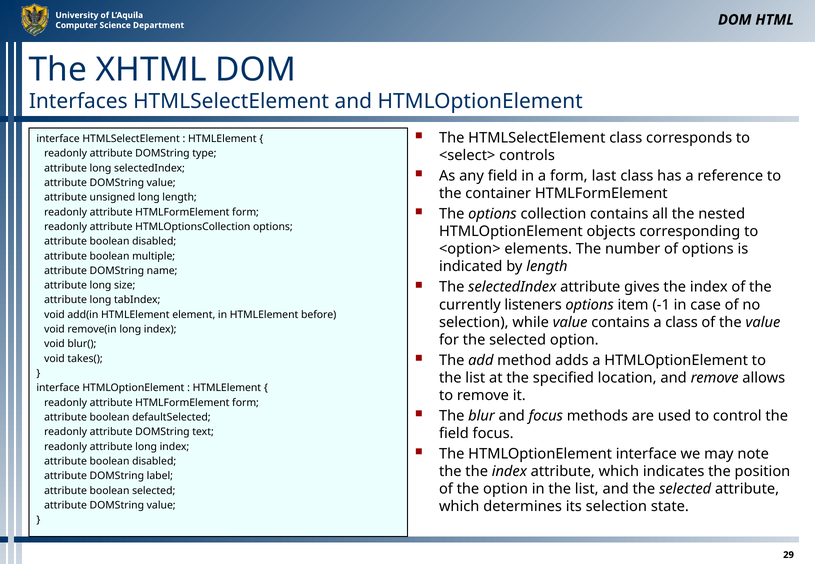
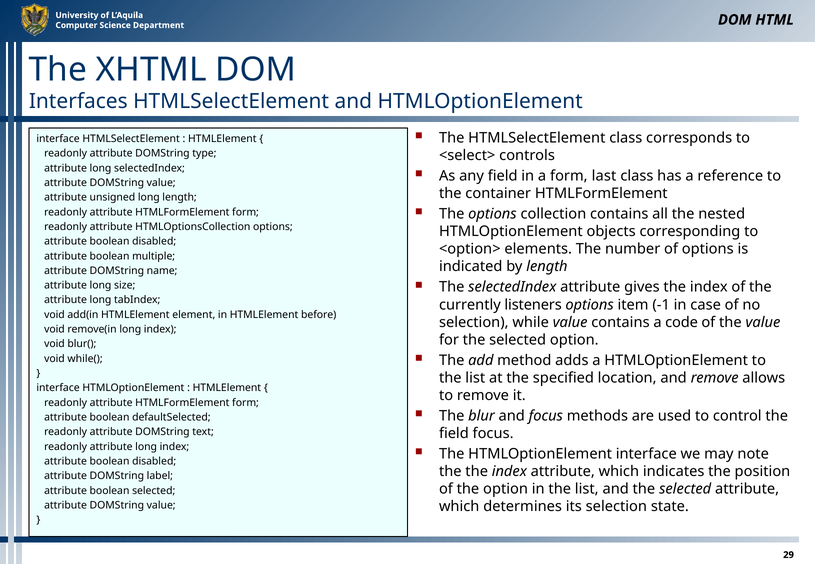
a class: class -> code (682, 322)
takes(: takes( -> while( (85, 359)
